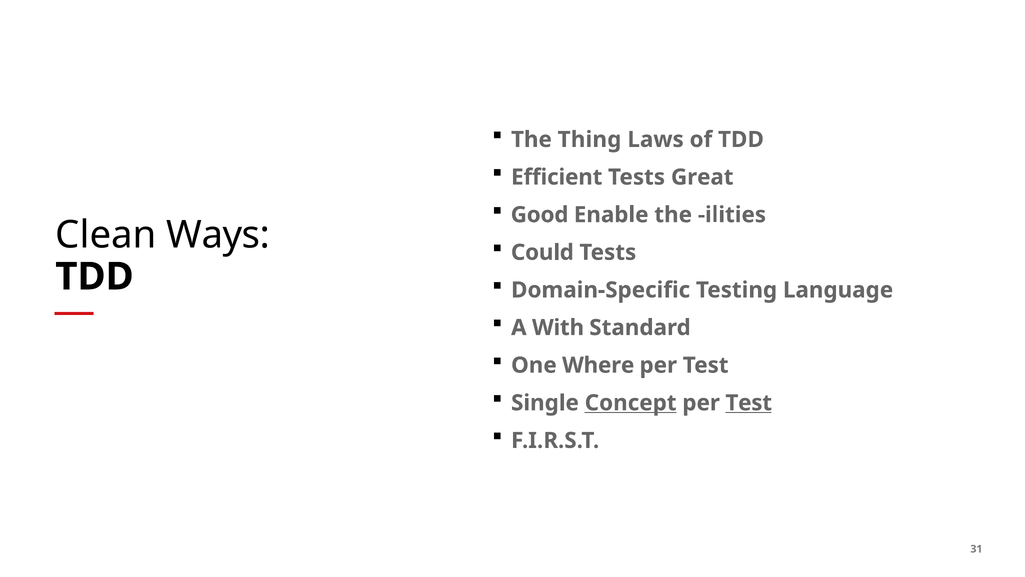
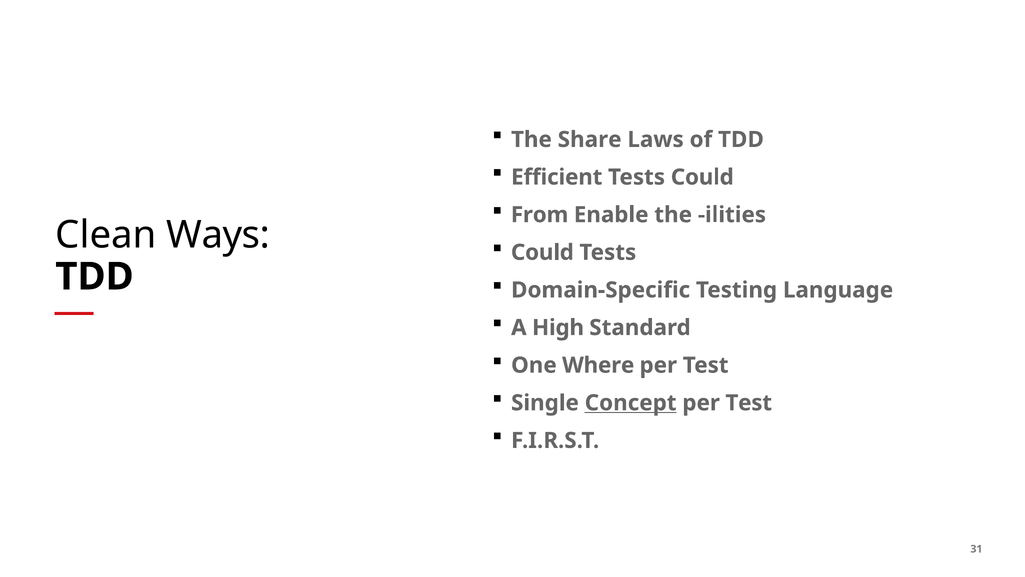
Thing: Thing -> Share (590, 140)
Tests Great: Great -> Could (702, 177)
Good: Good -> From (540, 215)
With: With -> High (558, 328)
Test underline: present -> none (749, 403)
